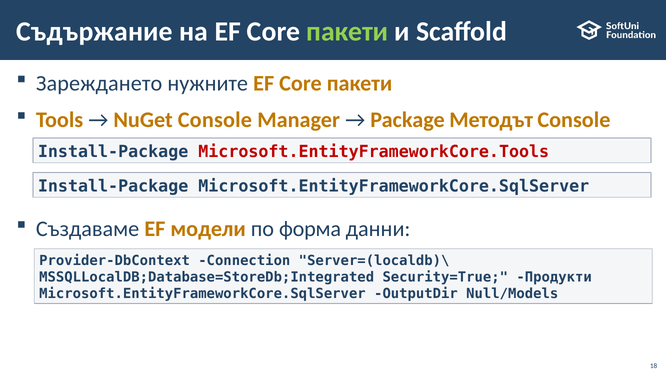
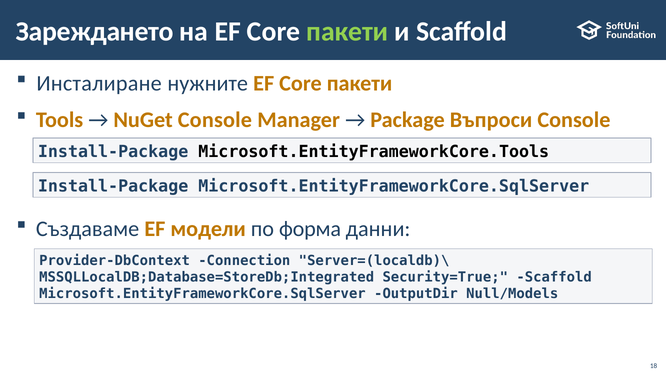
Съдържание: Съдържание -> Зареждането (95, 32)
Зареждането: Зареждането -> Инсталиране (99, 84)
Методът: Методът -> Въпроси (491, 120)
Microsoft.EntityFrameworkCore.Tools colour: red -> black (374, 151)
Security=True Продукти: Продукти -> Scaffold (554, 277)
